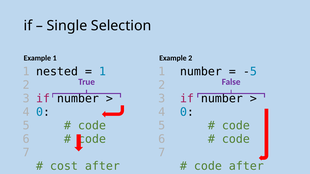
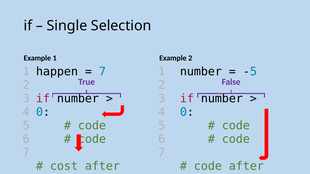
nested: nested -> happen (57, 72)
1: 1 -> 7 (102, 72)
